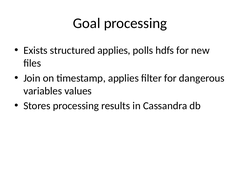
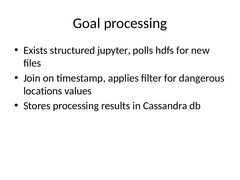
structured applies: applies -> jupyter (114, 50)
variables: variables -> locations (43, 91)
